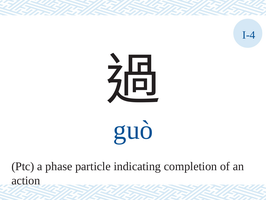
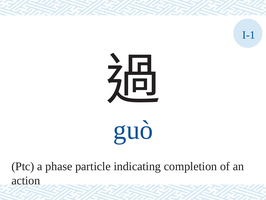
I-4: I-4 -> I-1 (249, 35)
